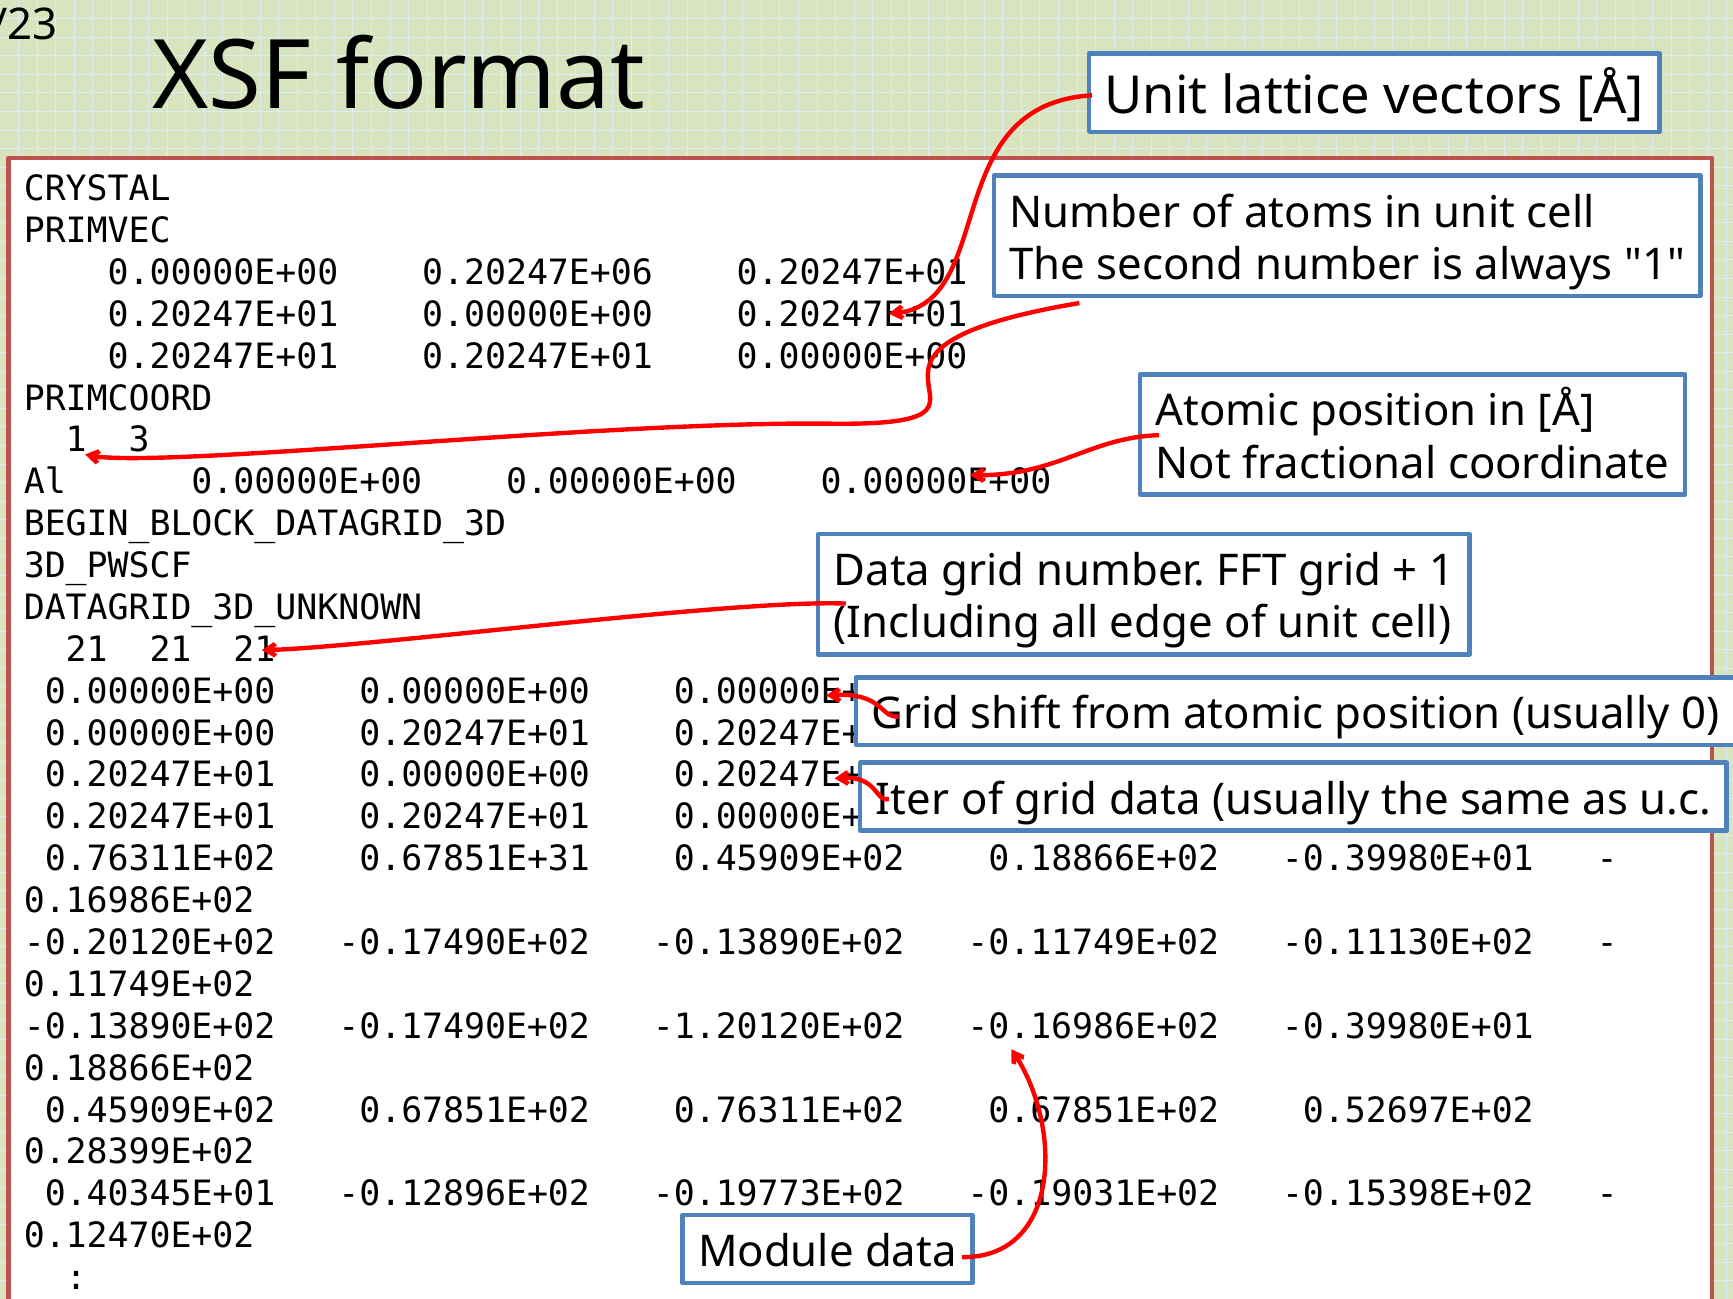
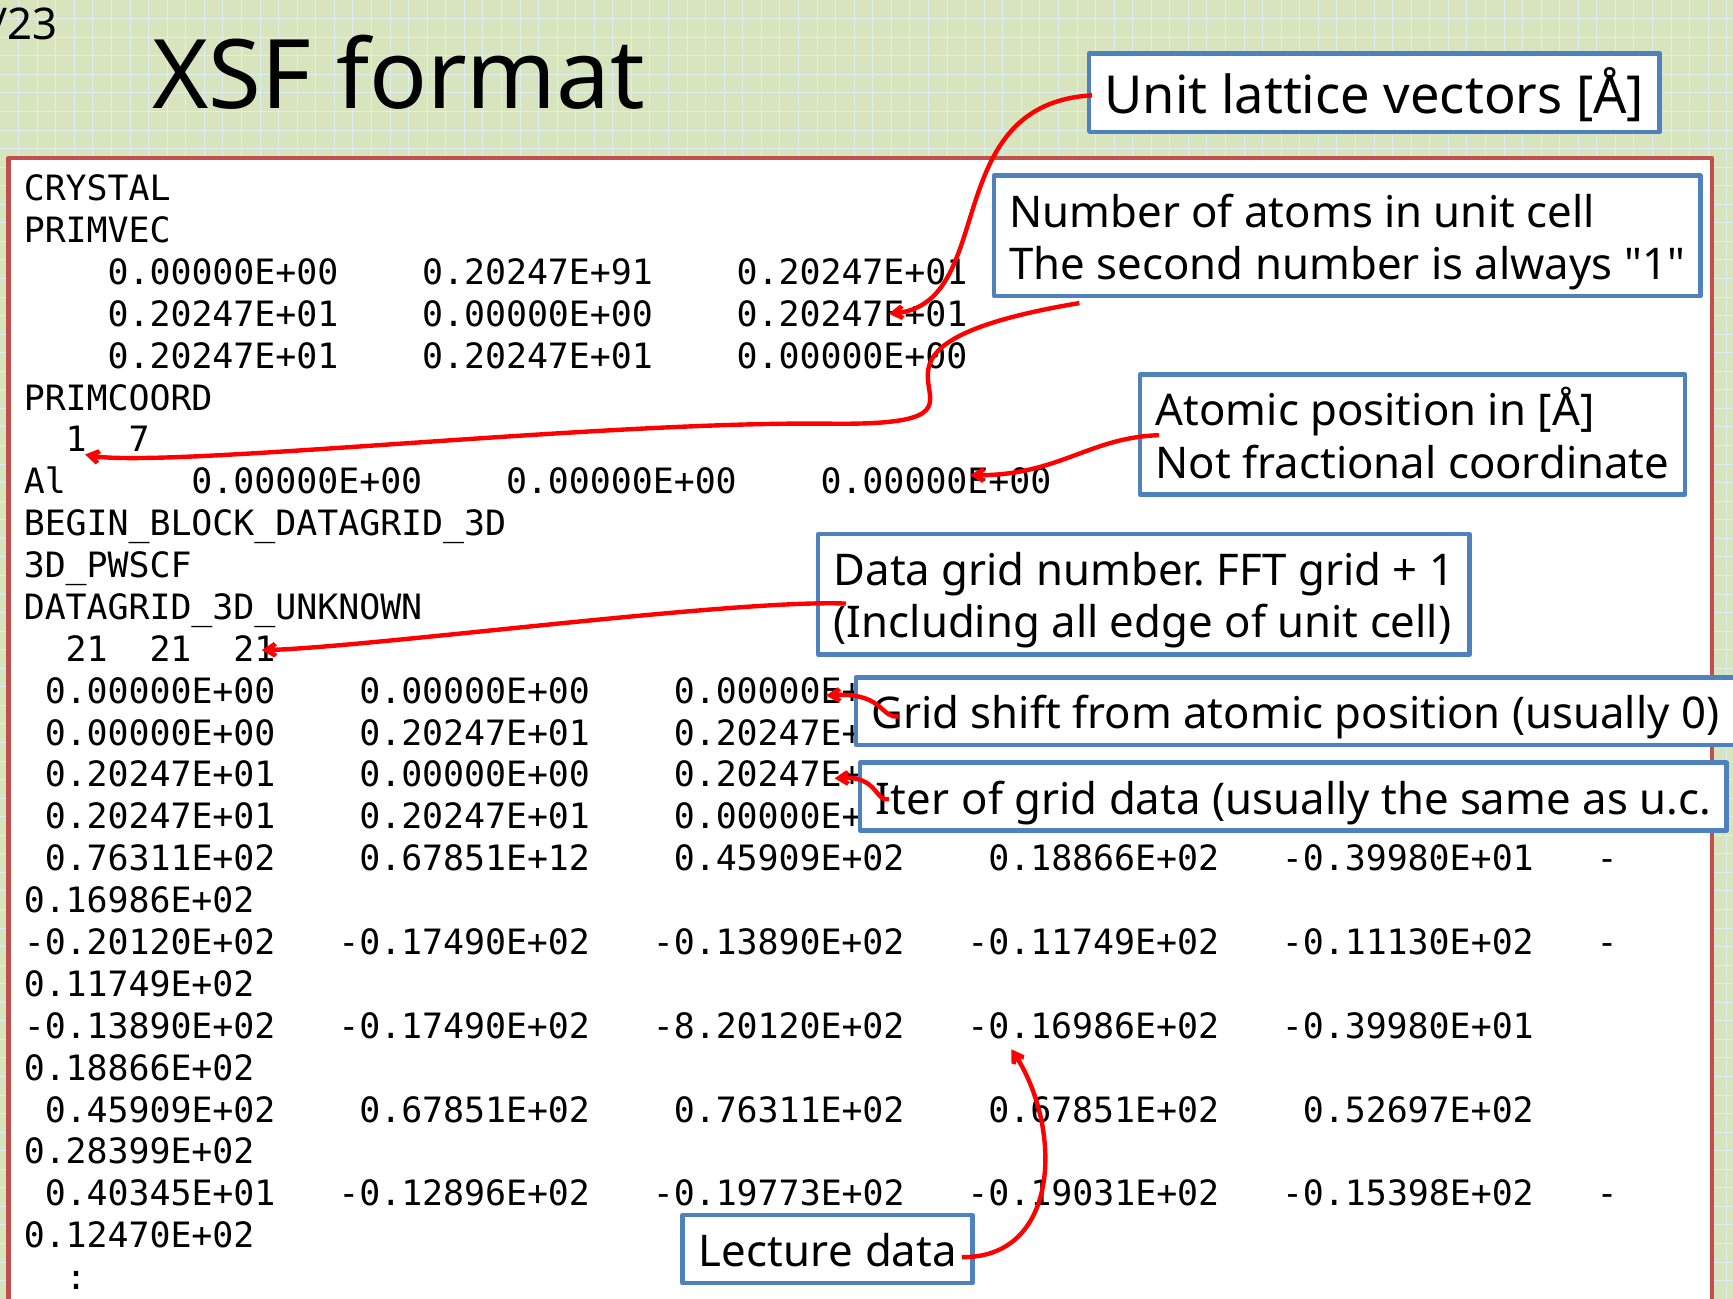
0.20247E+06: 0.20247E+06 -> 0.20247E+91 (538, 273)
3: 3 -> 7 (139, 441)
0.67851E+31: 0.67851E+31 -> 0.67851E+12 (475, 860)
-1.20120E+02: -1.20120E+02 -> -8.20120E+02 (779, 1027)
Module: Module -> Lecture (776, 1253)
